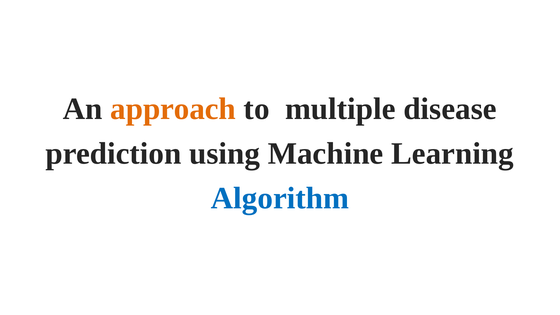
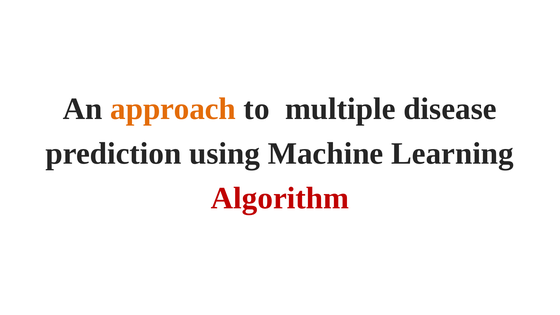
Algorithm colour: blue -> red (280, 198)
